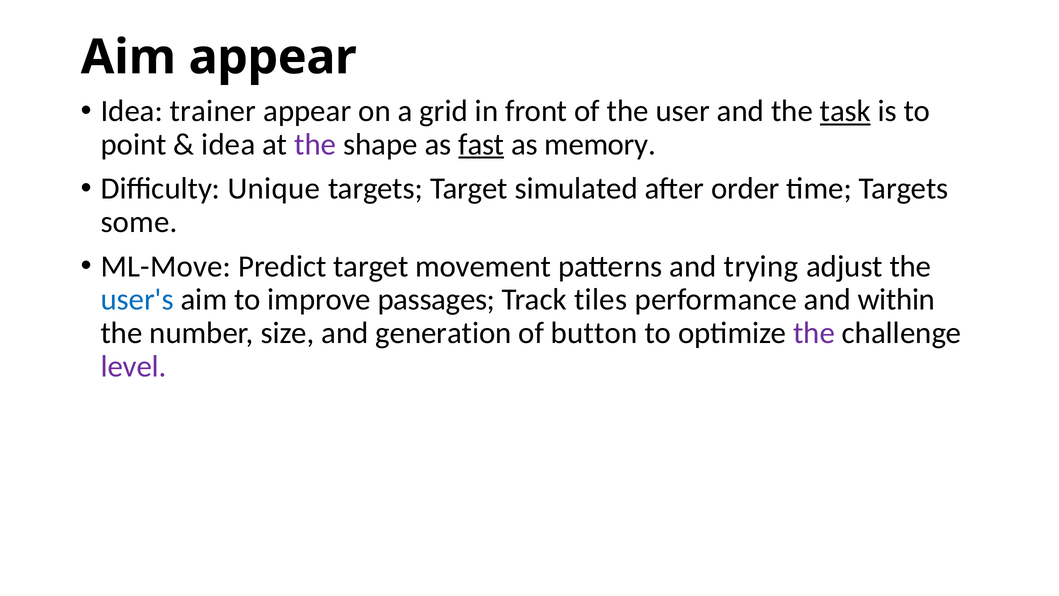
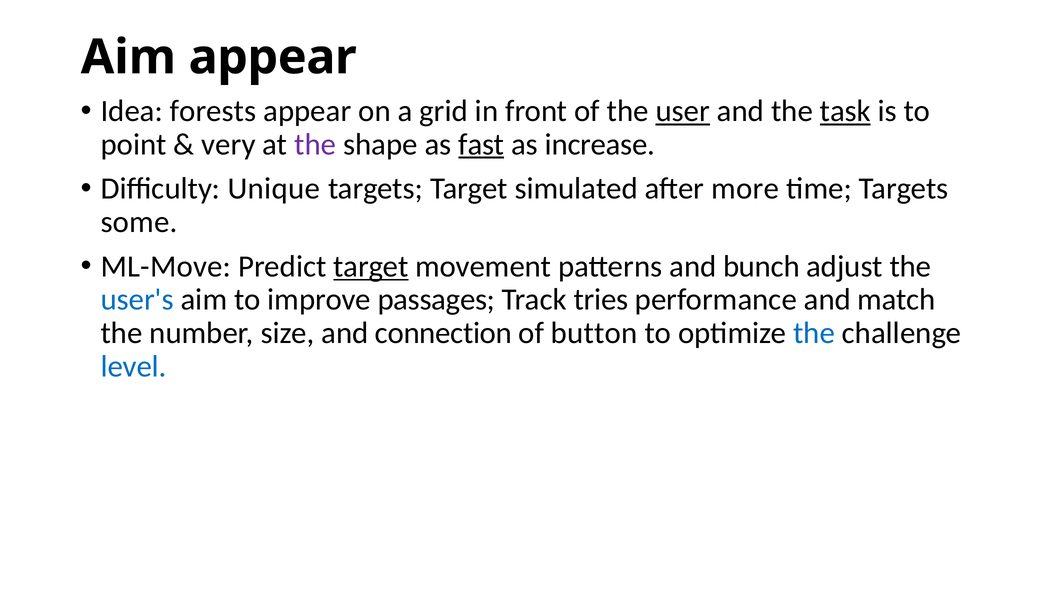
trainer: trainer -> forests (213, 111)
user underline: none -> present (683, 111)
idea: idea -> very (228, 144)
memory: memory -> increase (600, 144)
order: order -> more (745, 189)
target underline: none -> present (371, 266)
trying: trying -> bunch (761, 266)
tiles: tiles -> tries (601, 300)
within: within -> match (896, 300)
generation: generation -> connection (444, 333)
the colour: purple -> blue (814, 333)
level colour: purple -> blue (134, 366)
